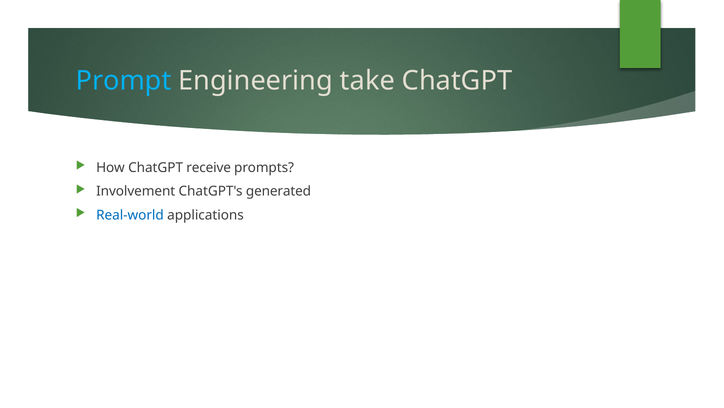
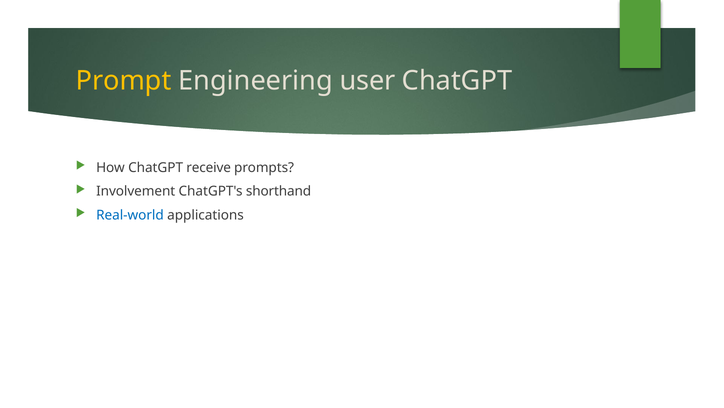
Prompt colour: light blue -> yellow (124, 81)
take: take -> user (368, 81)
generated: generated -> shorthand (279, 191)
